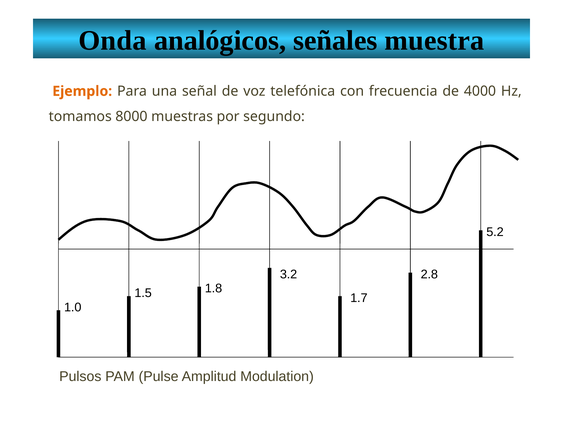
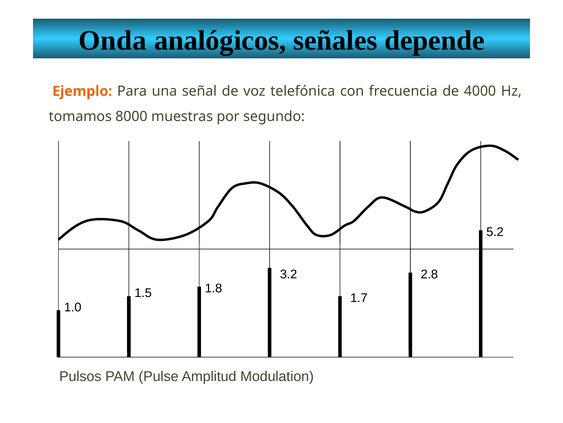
muestra: muestra -> depende (435, 40)
